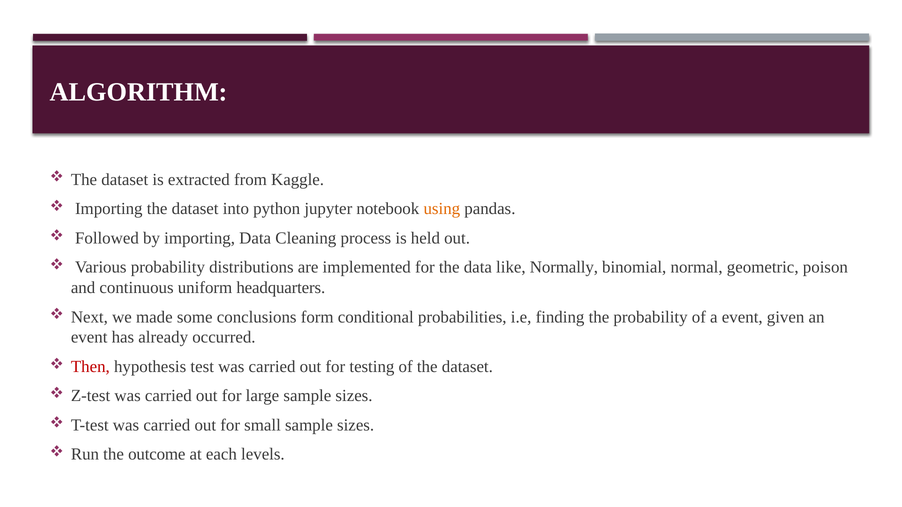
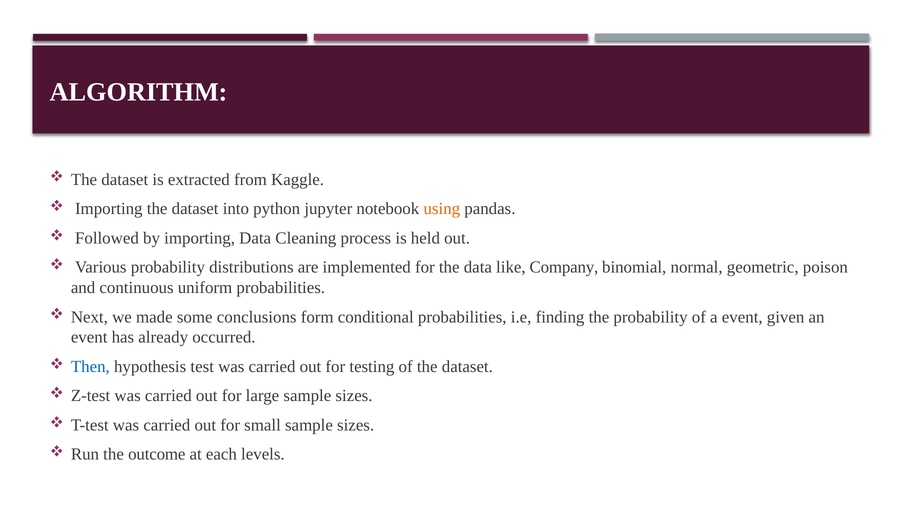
Normally: Normally -> Company (564, 268)
uniform headquarters: headquarters -> probabilities (281, 288)
Then colour: red -> blue (90, 367)
